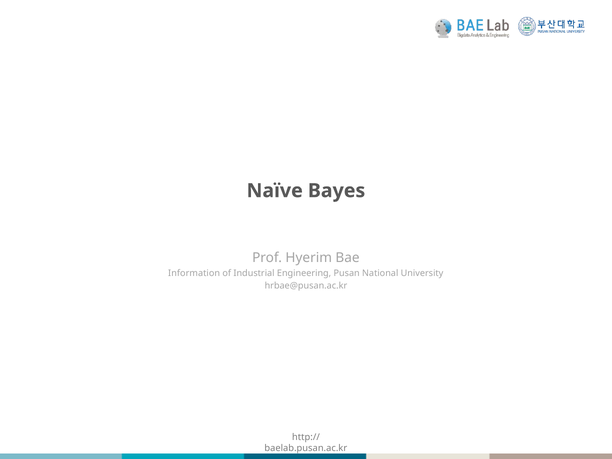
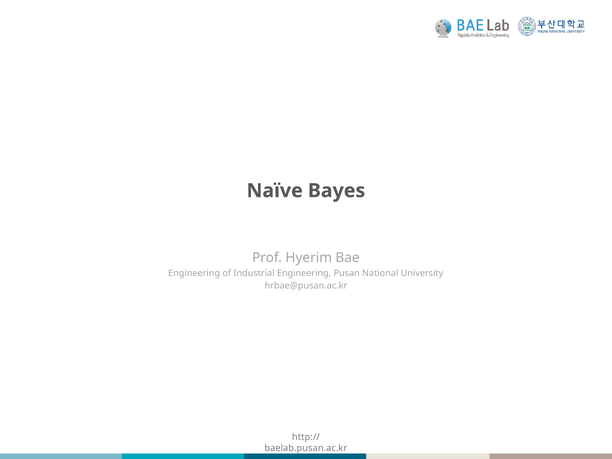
Information: Information -> Engineering (194, 273)
